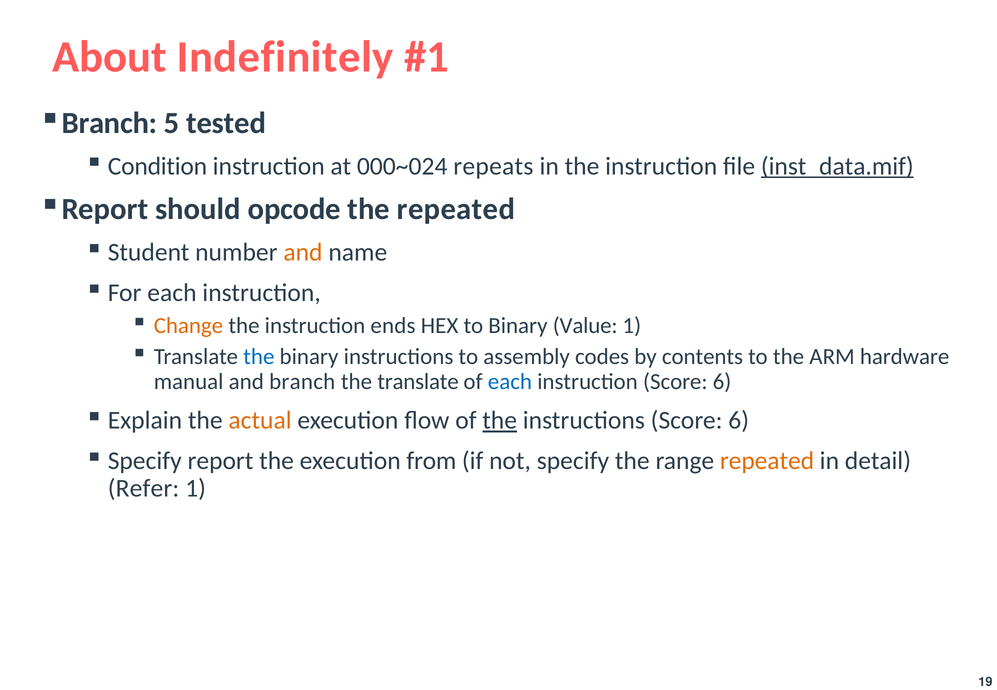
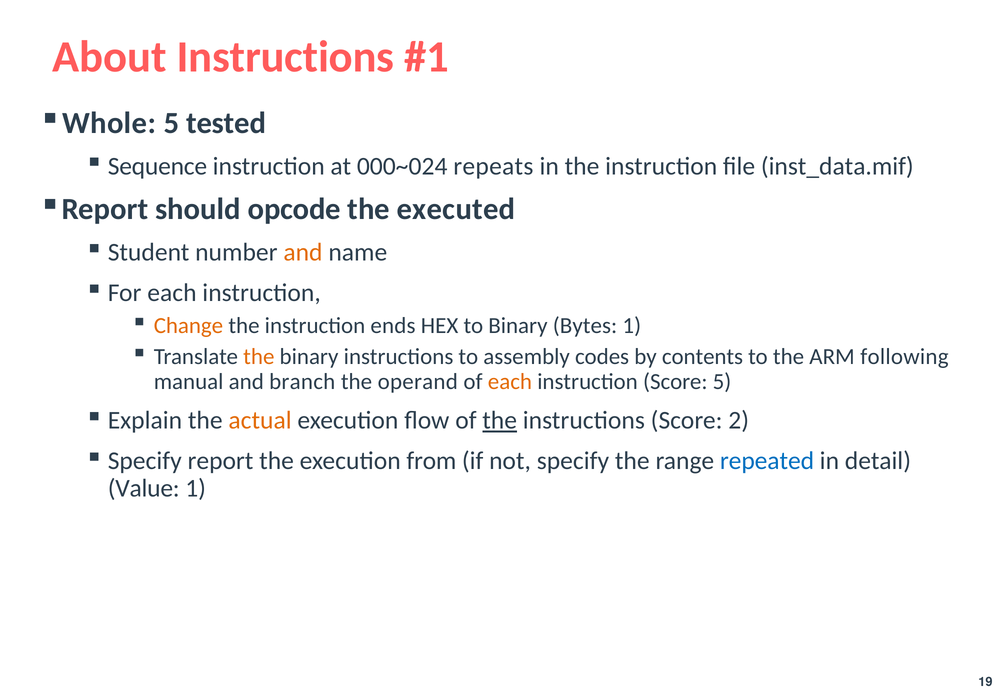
About Indefinitely: Indefinitely -> Instructions (285, 57)
Branch: Branch -> Whole (109, 123)
Condition: Condition -> Sequence (157, 166)
inst_data.mif underline: present -> none (837, 166)
the repeated: repeated -> executed (456, 209)
Value: Value -> Bytes (585, 326)
the colour: blue -> orange (259, 357)
hardware: hardware -> following (904, 357)
the translate: translate -> operand (418, 382)
each colour: blue -> orange (510, 382)
instruction Score 6: 6 -> 5 (722, 382)
instructions Score 6: 6 -> 2 (739, 421)
repeated colour: orange -> blue (767, 461)
Refer: Refer -> Value (144, 489)
